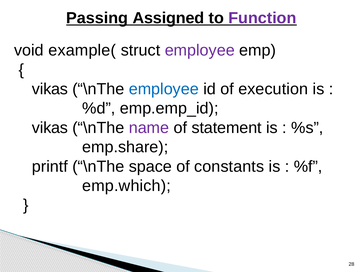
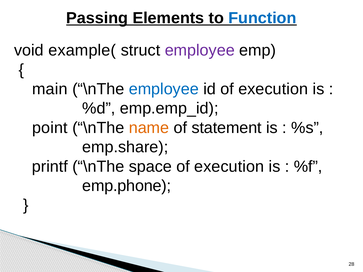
Assigned: Assigned -> Elements (168, 18)
Function colour: purple -> blue (262, 18)
vikas: vikas -> main (50, 89)
vikas: vikas -> point (50, 128)
name colour: purple -> orange (149, 128)
constants: constants -> execution (229, 167)
emp.which: emp.which -> emp.phone (127, 186)
